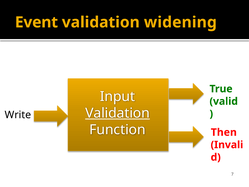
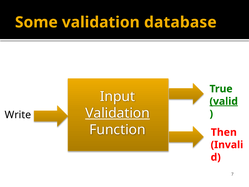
Event: Event -> Some (36, 22)
widening: widening -> database (180, 22)
valid underline: none -> present (224, 101)
